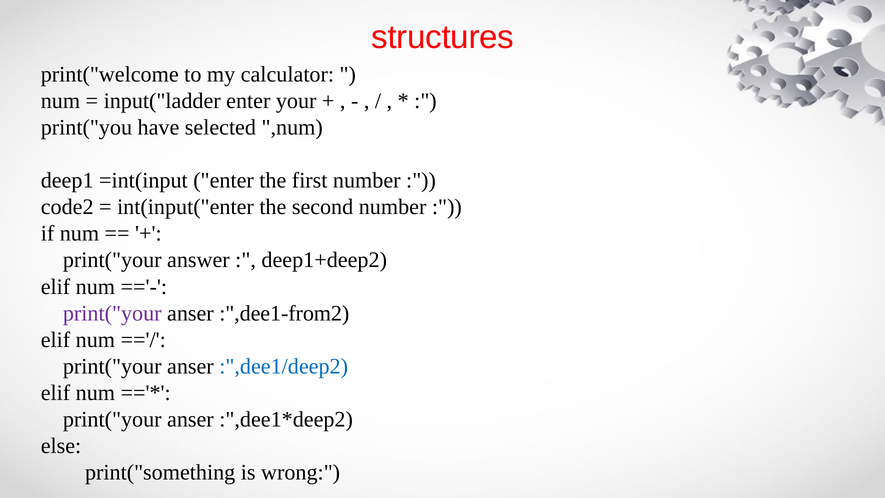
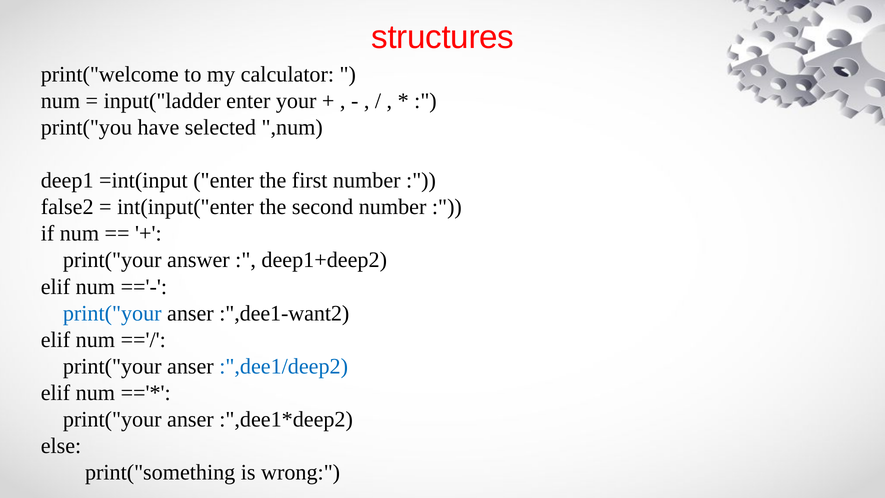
code2: code2 -> false2 (67, 207)
print("your colour: purple -> blue (112, 313)
:",dee1-from2: :",dee1-from2 -> :",dee1-want2 (284, 313)
